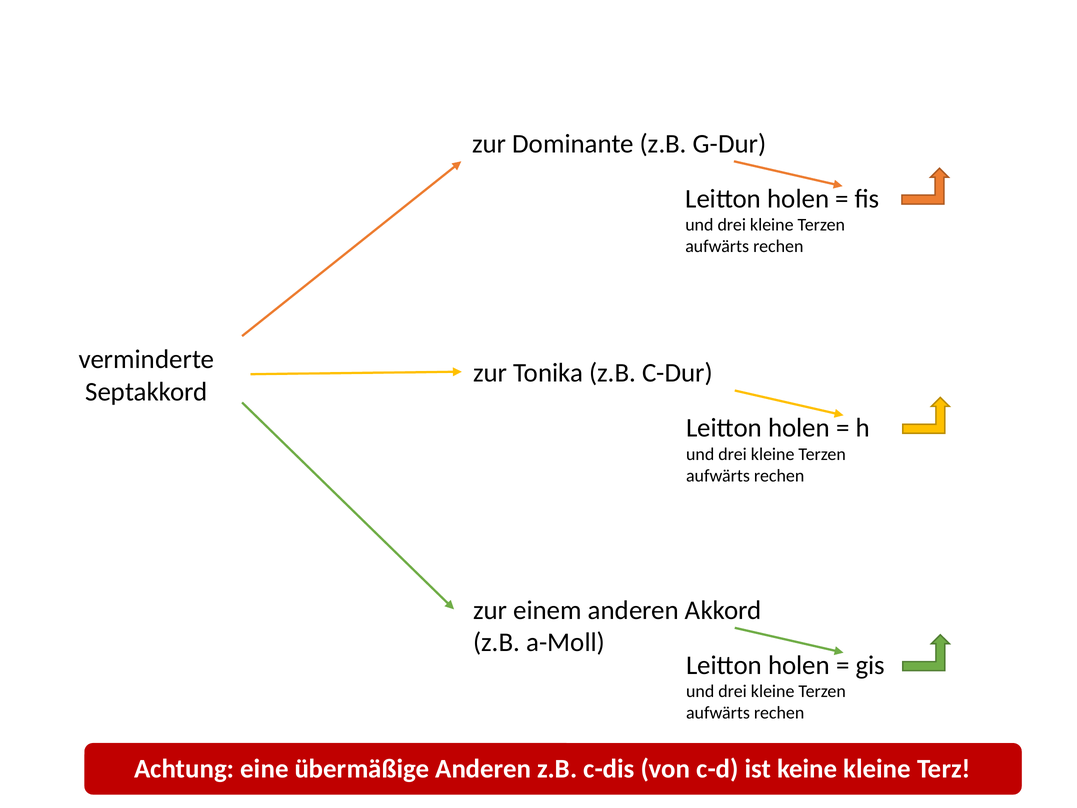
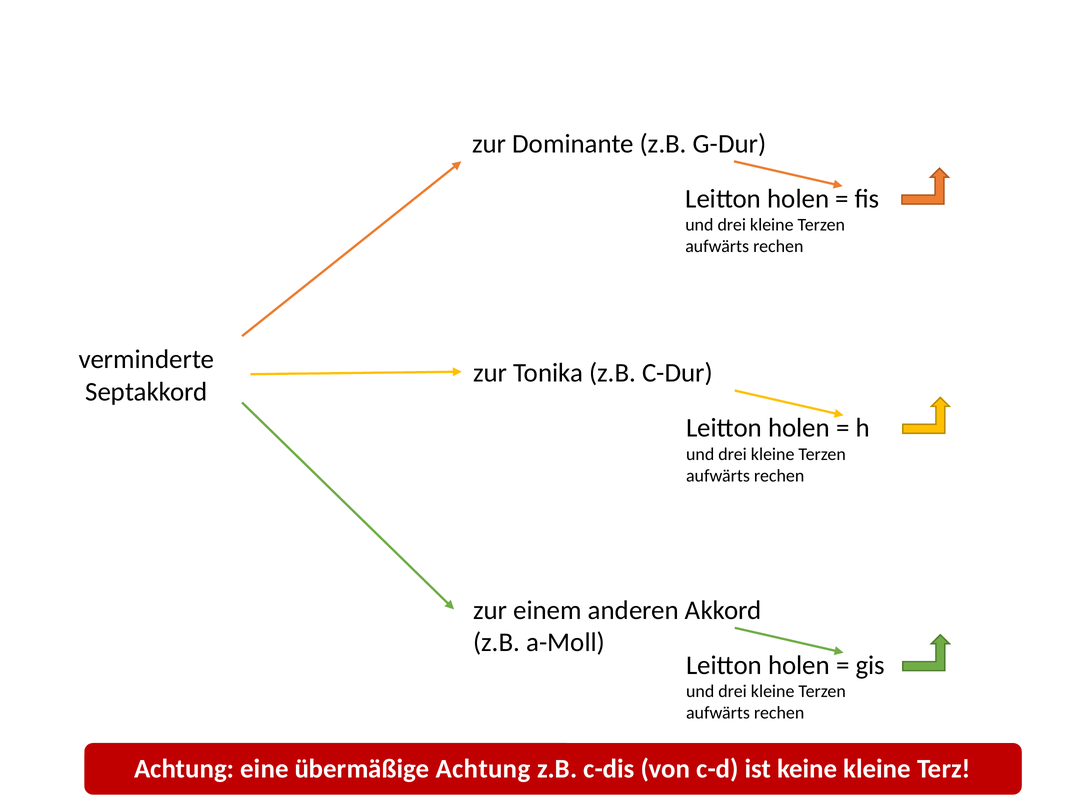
übermäßige Anderen: Anderen -> Achtung (483, 769)
